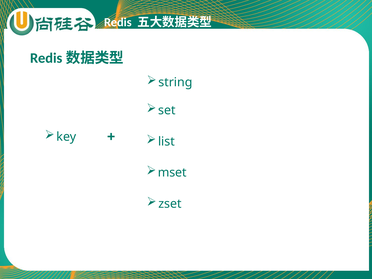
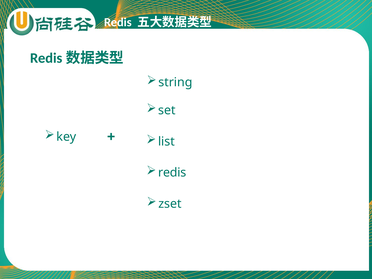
mset: mset -> redis (172, 173)
